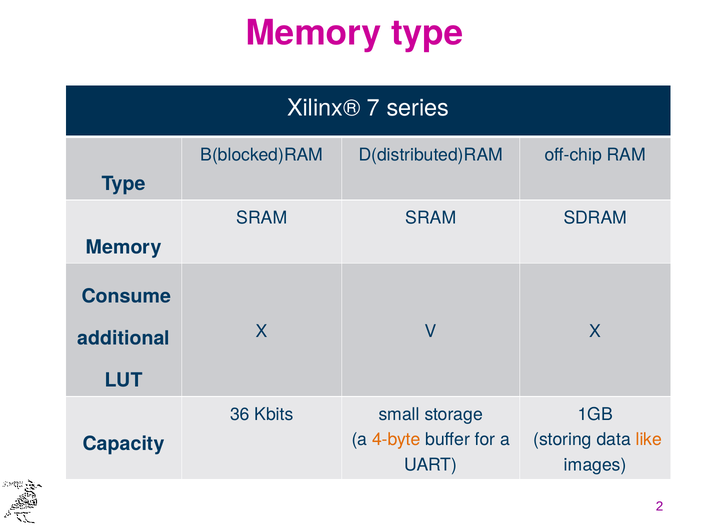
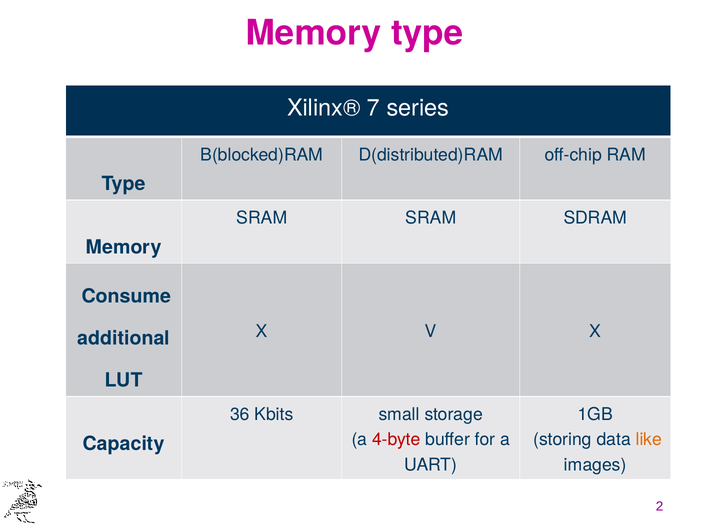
4-byte colour: orange -> red (396, 440)
